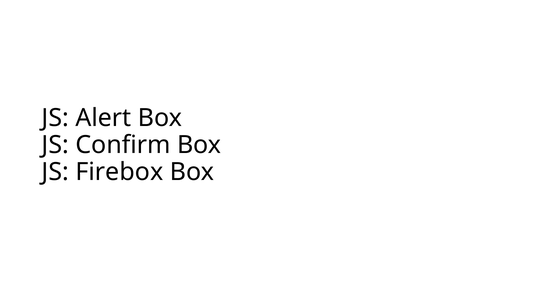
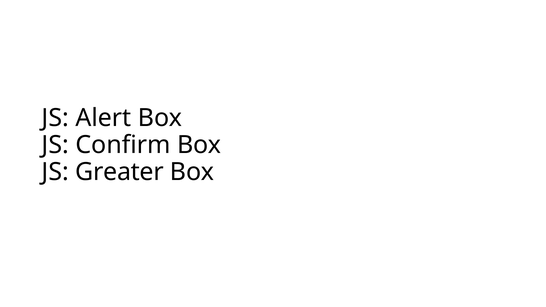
Firebox: Firebox -> Greater (119, 172)
